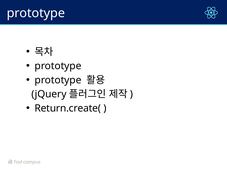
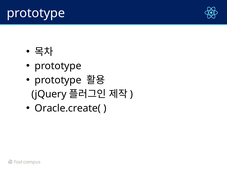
Return.create(: Return.create( -> Oracle.create( (68, 108)
